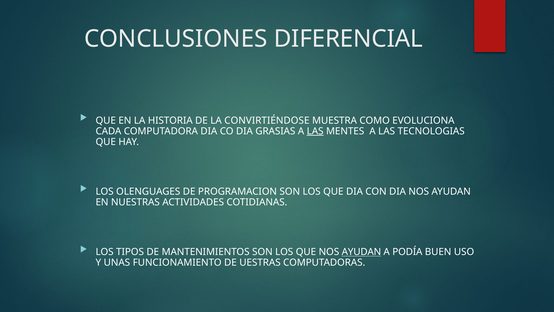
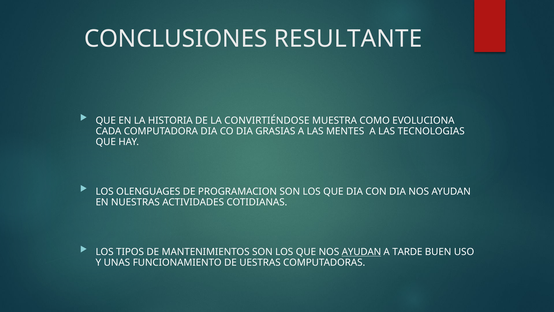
DIFERENCIAL: DIFERENCIAL -> RESULTANTE (348, 39)
LAS underline: present -> none (315, 131)
PODÍA: PODÍA -> TARDE (407, 252)
